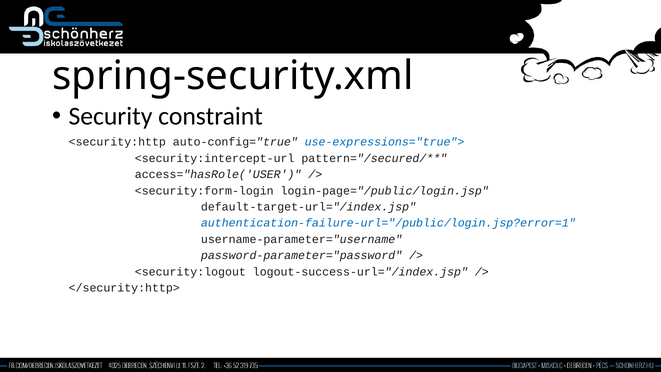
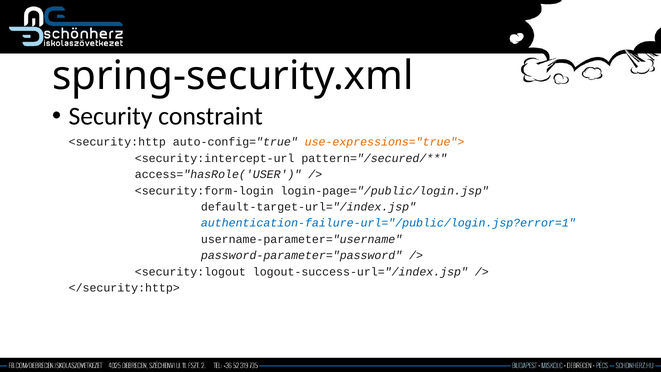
use-expressions="true"> colour: blue -> orange (385, 142)
